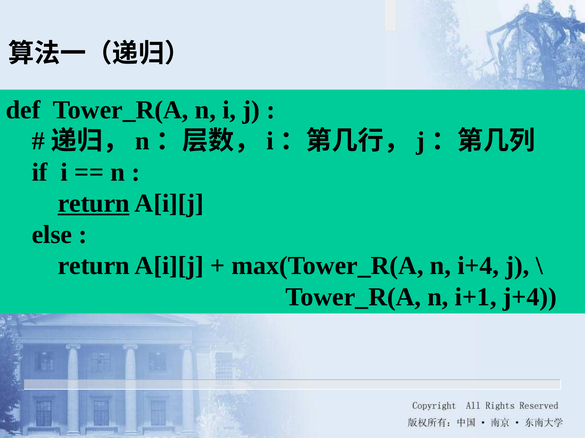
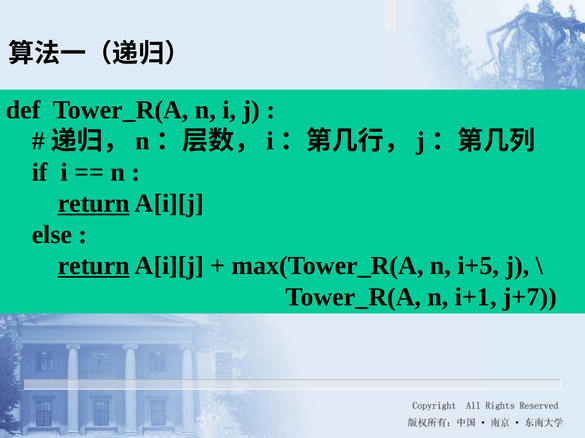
return underline: none -> present (94, 266)
i+4: i+4 -> i+5 (478, 266)
j+4: j+4 -> j+7 (530, 297)
